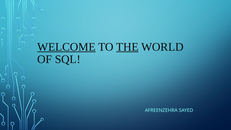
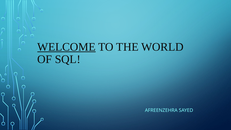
THE underline: present -> none (127, 47)
